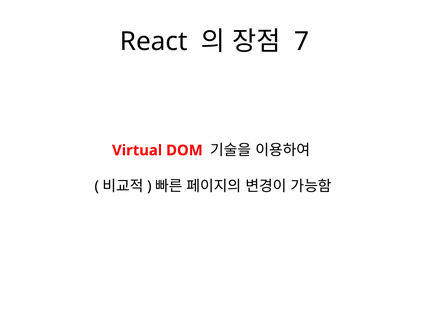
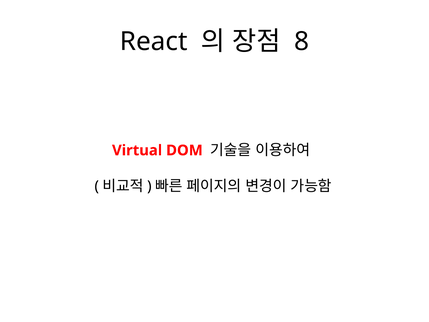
7: 7 -> 8 (302, 42)
